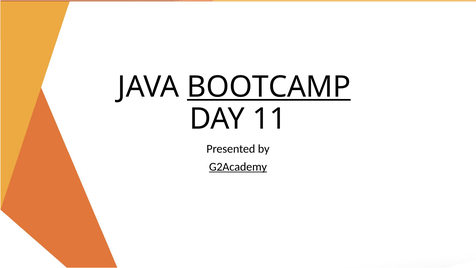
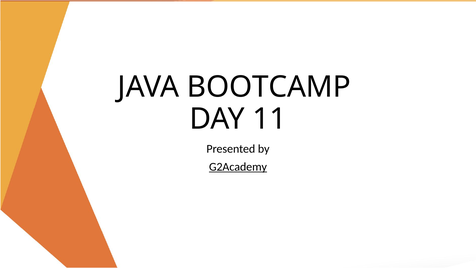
BOOTCAMP underline: present -> none (269, 87)
